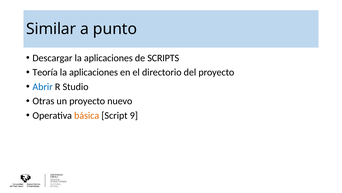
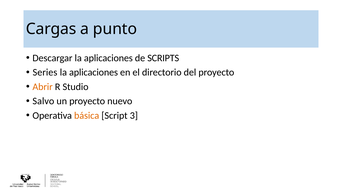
Similar: Similar -> Cargas (51, 29)
Teoría: Teoría -> Series (45, 72)
Abrir colour: blue -> orange (43, 87)
Otras: Otras -> Salvo (43, 101)
9: 9 -> 3 (134, 115)
